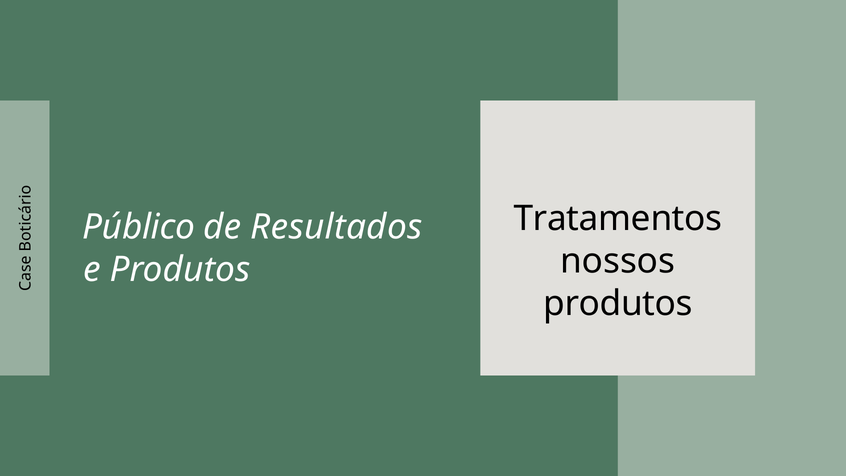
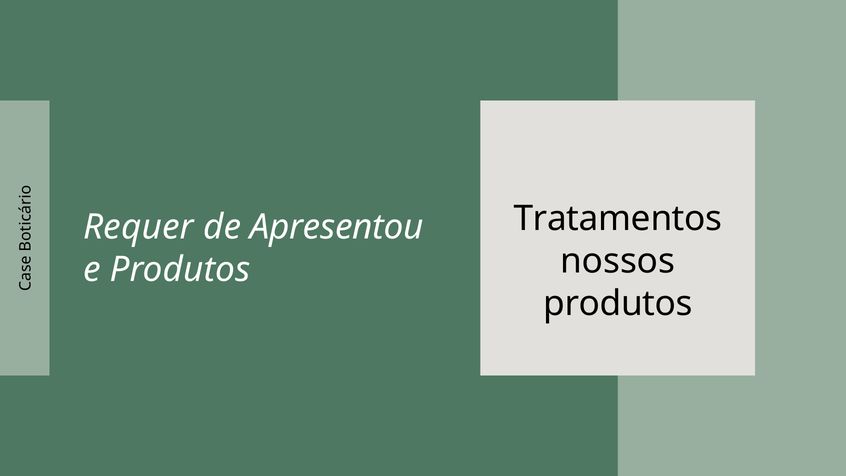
Público: Público -> Requer (138, 227)
Resultados: Resultados -> Apresentou (337, 227)
